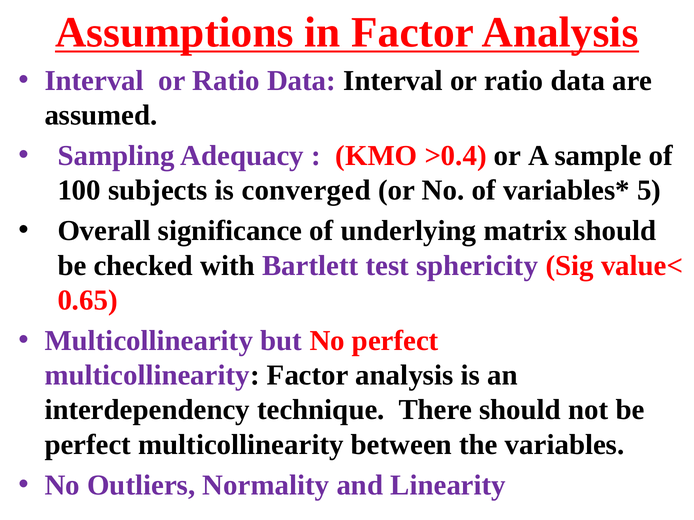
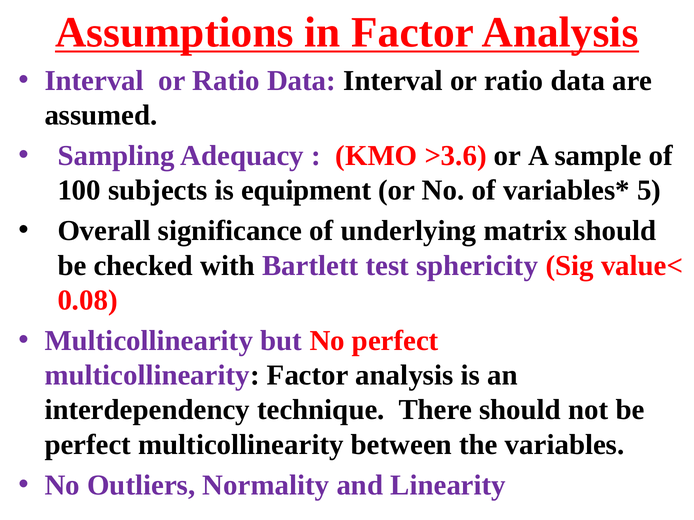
>0.4: >0.4 -> >3.6 (456, 156)
converged: converged -> equipment (306, 191)
0.65: 0.65 -> 0.08 (88, 300)
